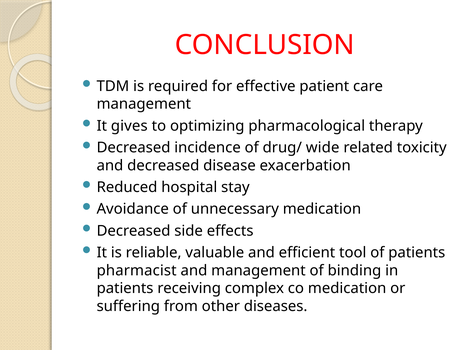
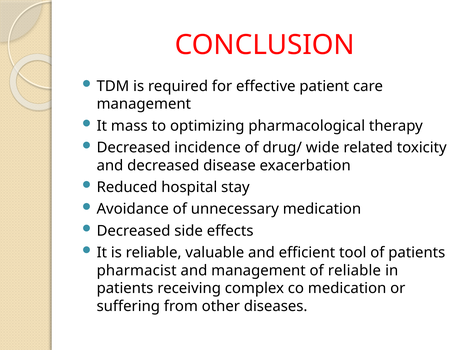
gives: gives -> mass (129, 126)
of binding: binding -> reliable (354, 271)
